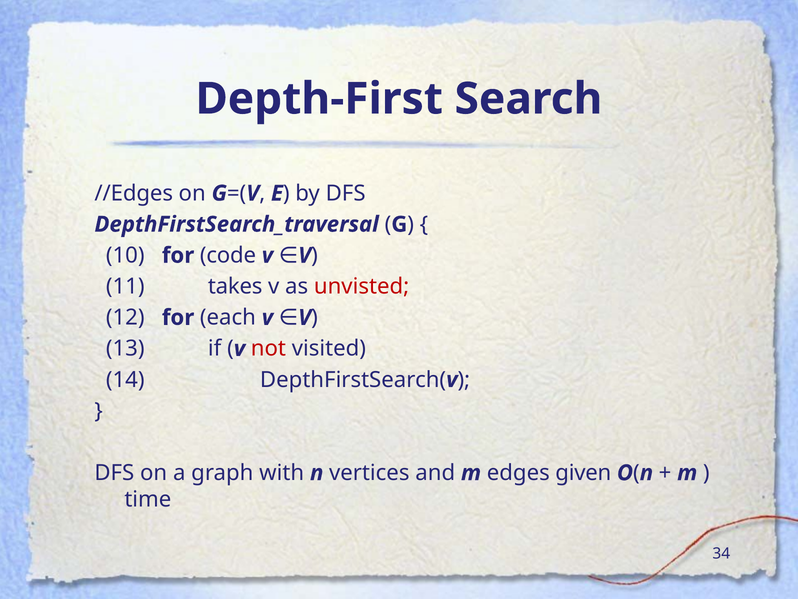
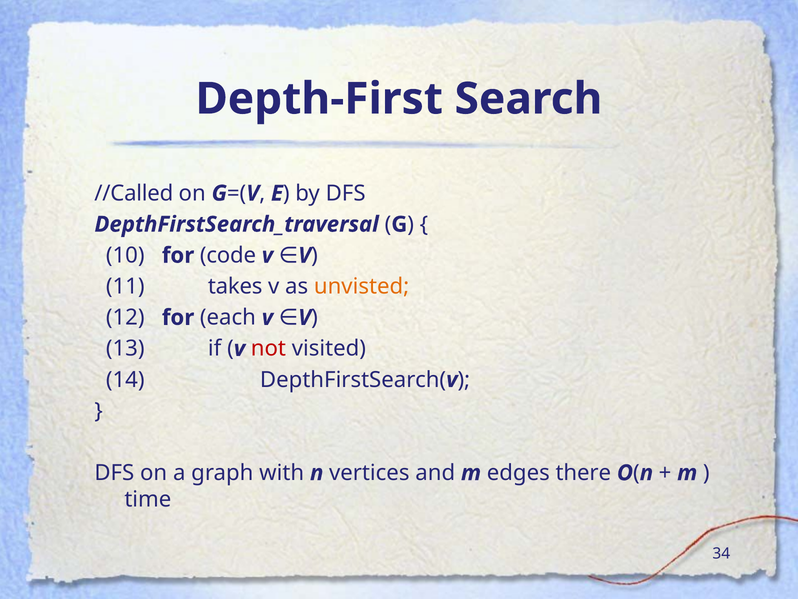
//Edges: //Edges -> //Called (134, 193)
unvisted colour: red -> orange (362, 286)
given: given -> there (583, 473)
